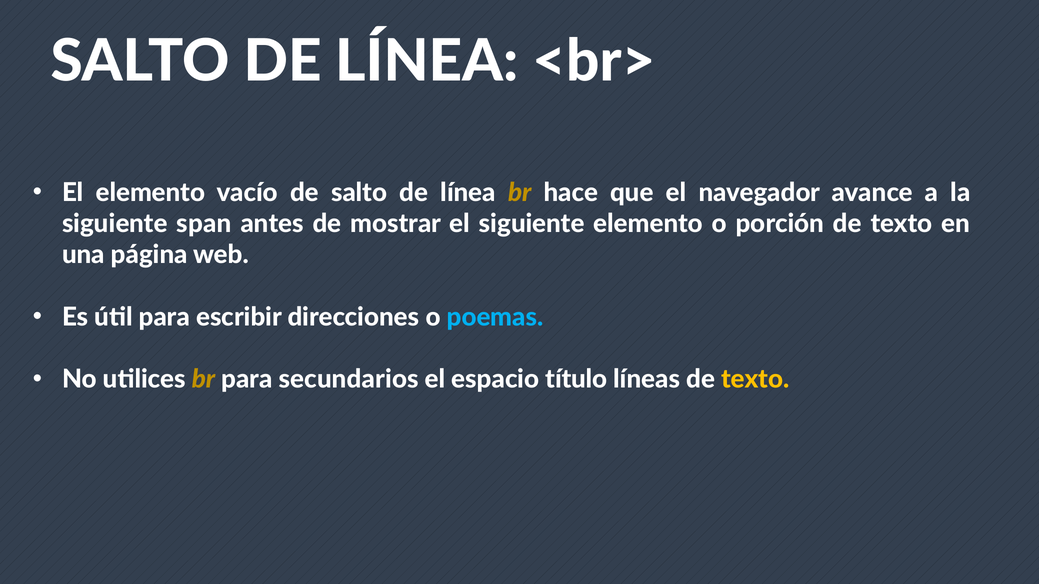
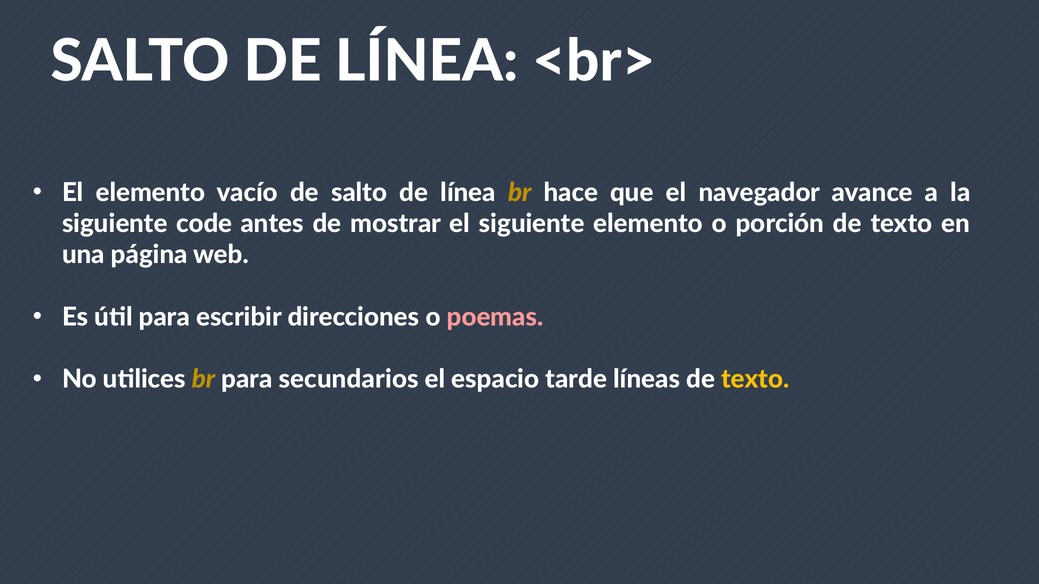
span: span -> code (204, 224)
poemas colour: light blue -> pink (495, 317)
título: título -> tarde (576, 380)
